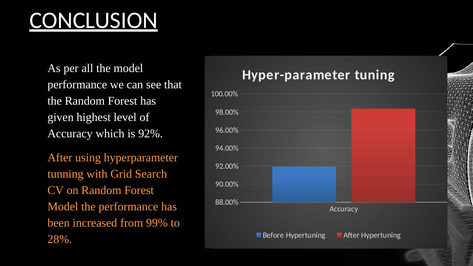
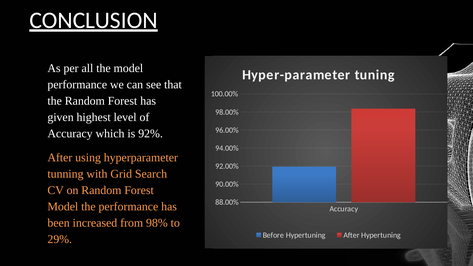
99%: 99% -> 98% (157, 223)
28%: 28% -> 29% (60, 239)
